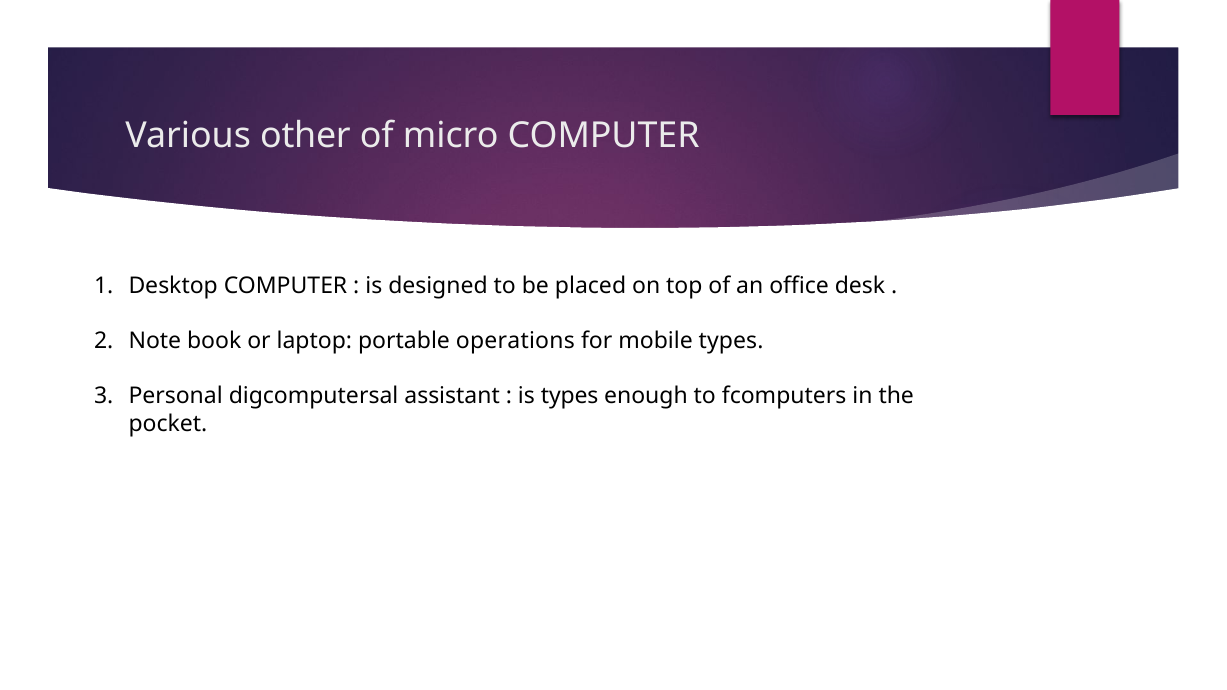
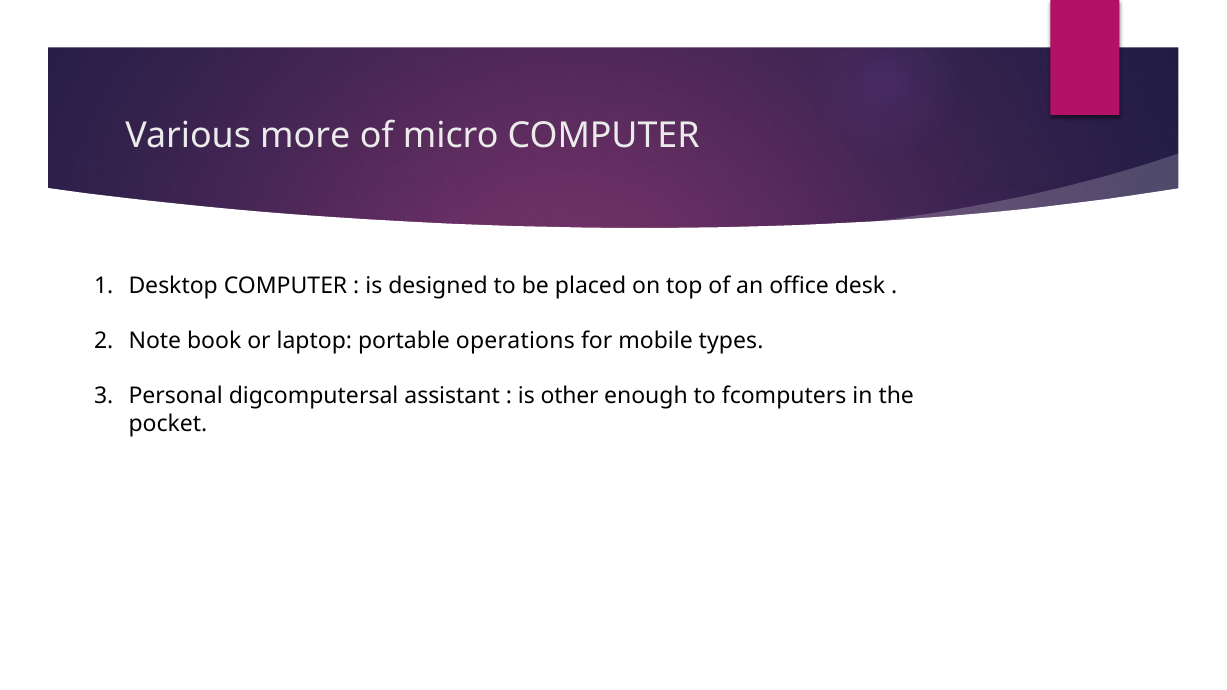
other: other -> more (305, 136)
is types: types -> other (570, 396)
